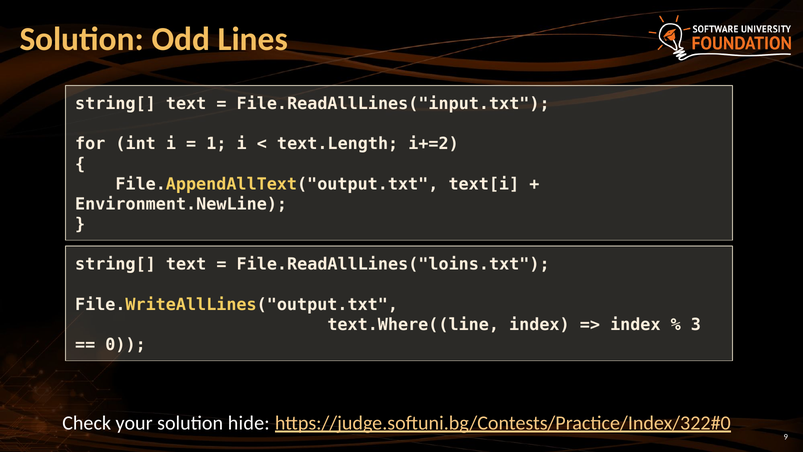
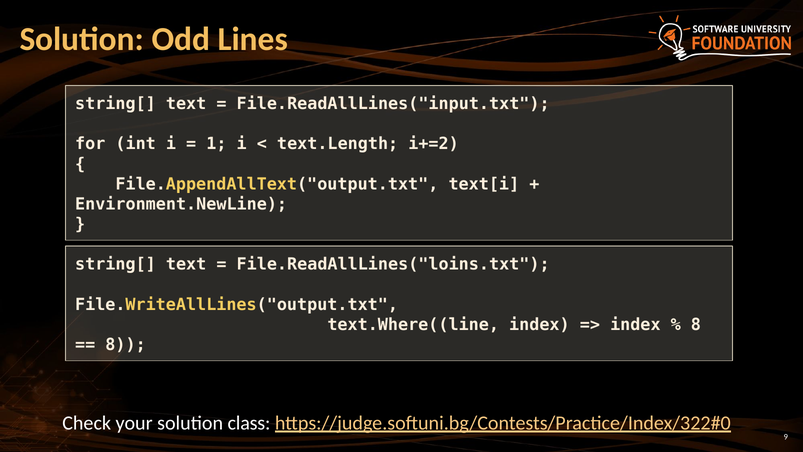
3: 3 -> 8 (696, 325)
0: 0 -> 8 (126, 345)
hide: hide -> class (249, 423)
